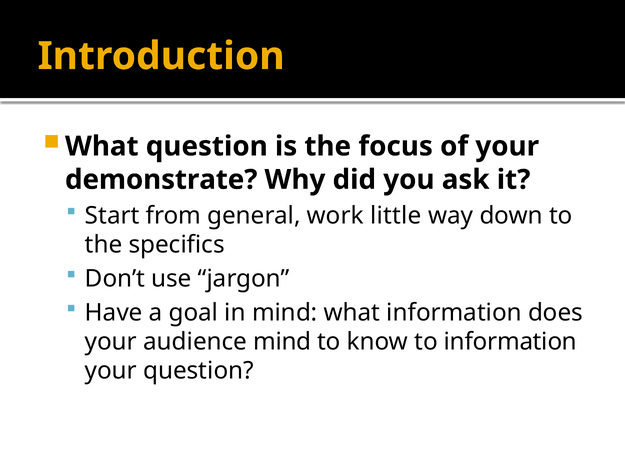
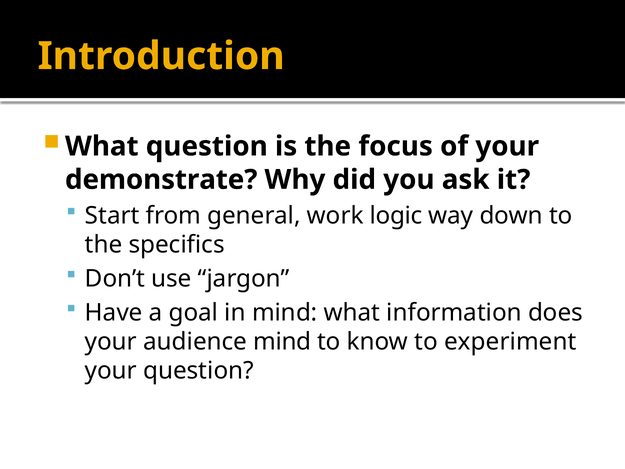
little: little -> logic (396, 215)
to information: information -> experiment (510, 342)
